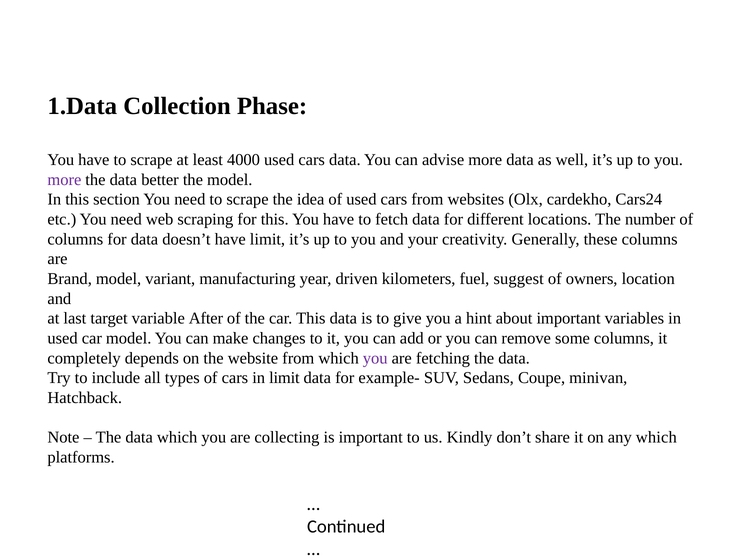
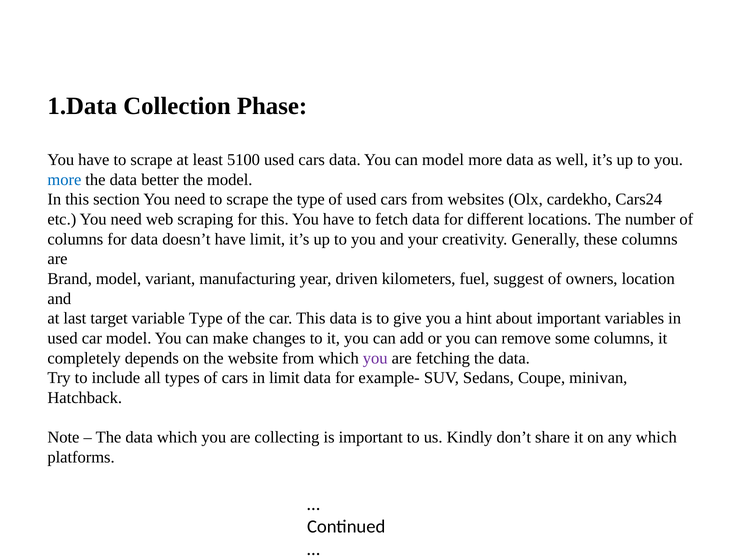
4000: 4000 -> 5100 (244, 160)
can advise: advise -> model (443, 160)
more colour: purple -> blue (64, 180)
the idea: idea -> type (311, 200)
variable After: After -> Type (206, 319)
